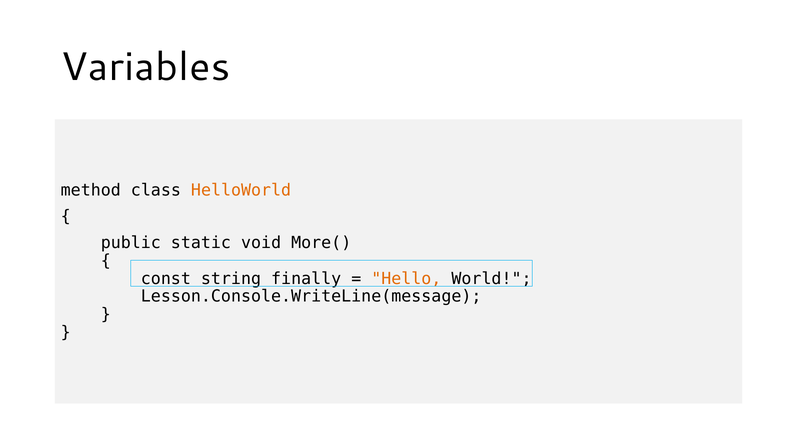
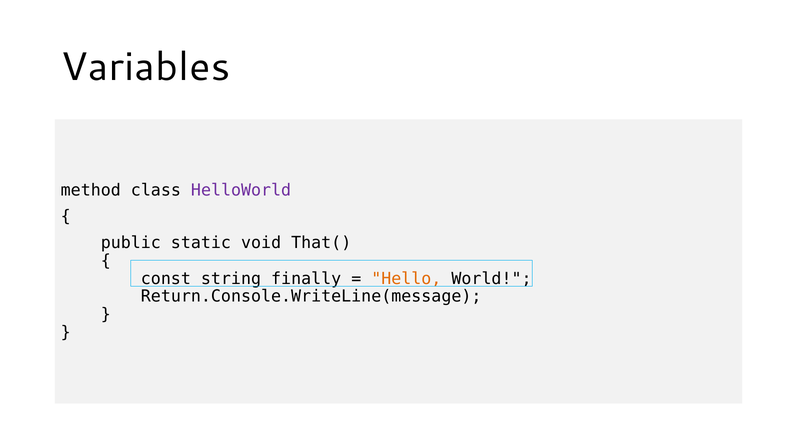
HelloWorld colour: orange -> purple (241, 190)
More(: More( -> That( (321, 243)
Lesson.Console.WriteLine(message: Lesson.Console.WriteLine(message -> Return.Console.WriteLine(message (311, 297)
